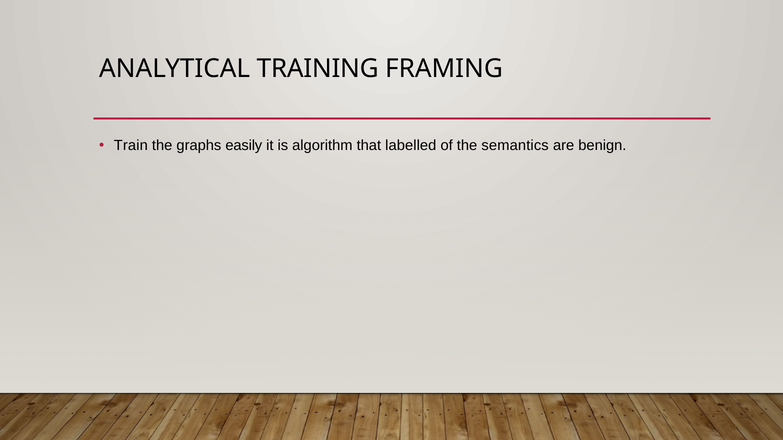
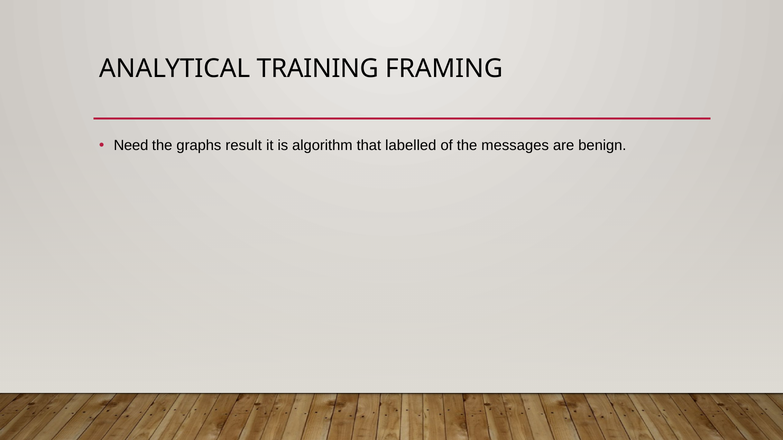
Train: Train -> Need (131, 146)
easily: easily -> result (244, 146)
semantics: semantics -> messages (515, 146)
